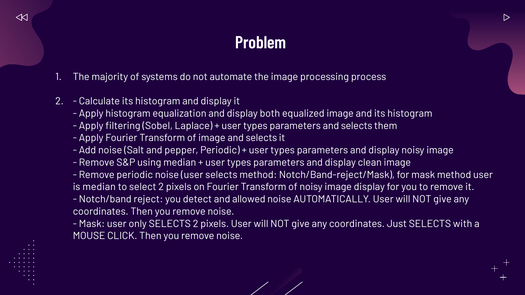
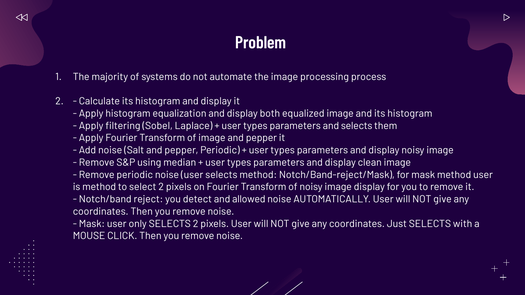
image and selects: selects -> pepper (261, 138)
is median: median -> method (99, 187)
